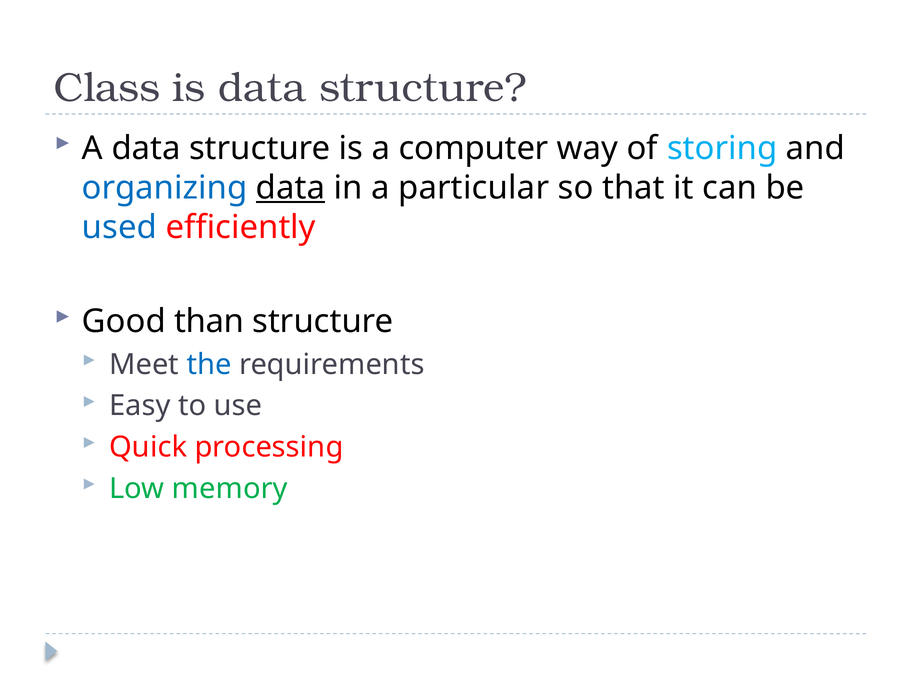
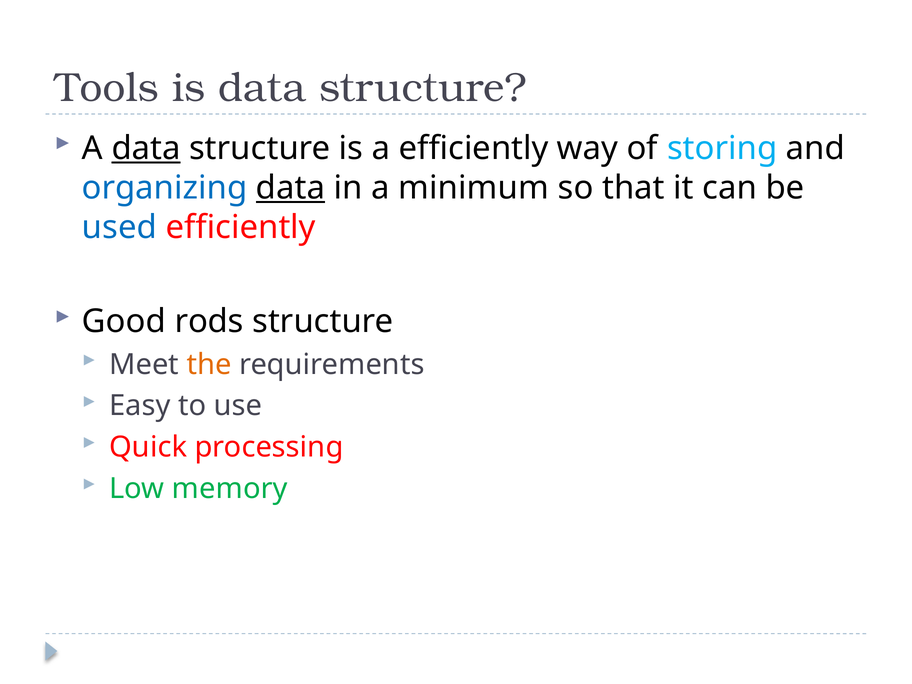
Class: Class -> Tools (107, 88)
data underline: none -> present (146, 148)
a computer: computer -> efficiently (474, 148)
particular: particular -> minimum (474, 188)
than: than -> rods (209, 321)
the colour: blue -> orange (209, 365)
